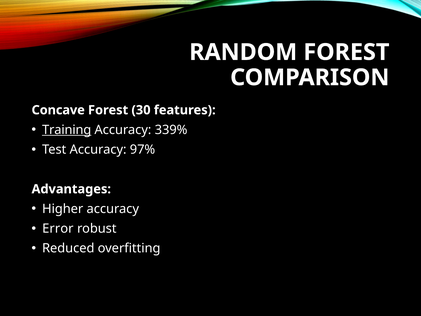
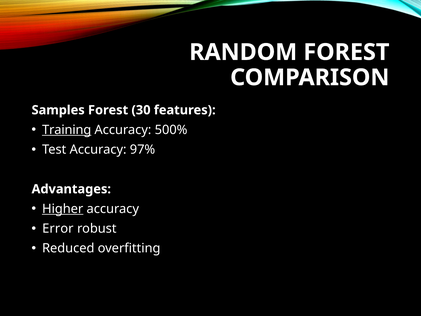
Concave: Concave -> Samples (58, 110)
339%: 339% -> 500% (171, 130)
Higher underline: none -> present (63, 209)
